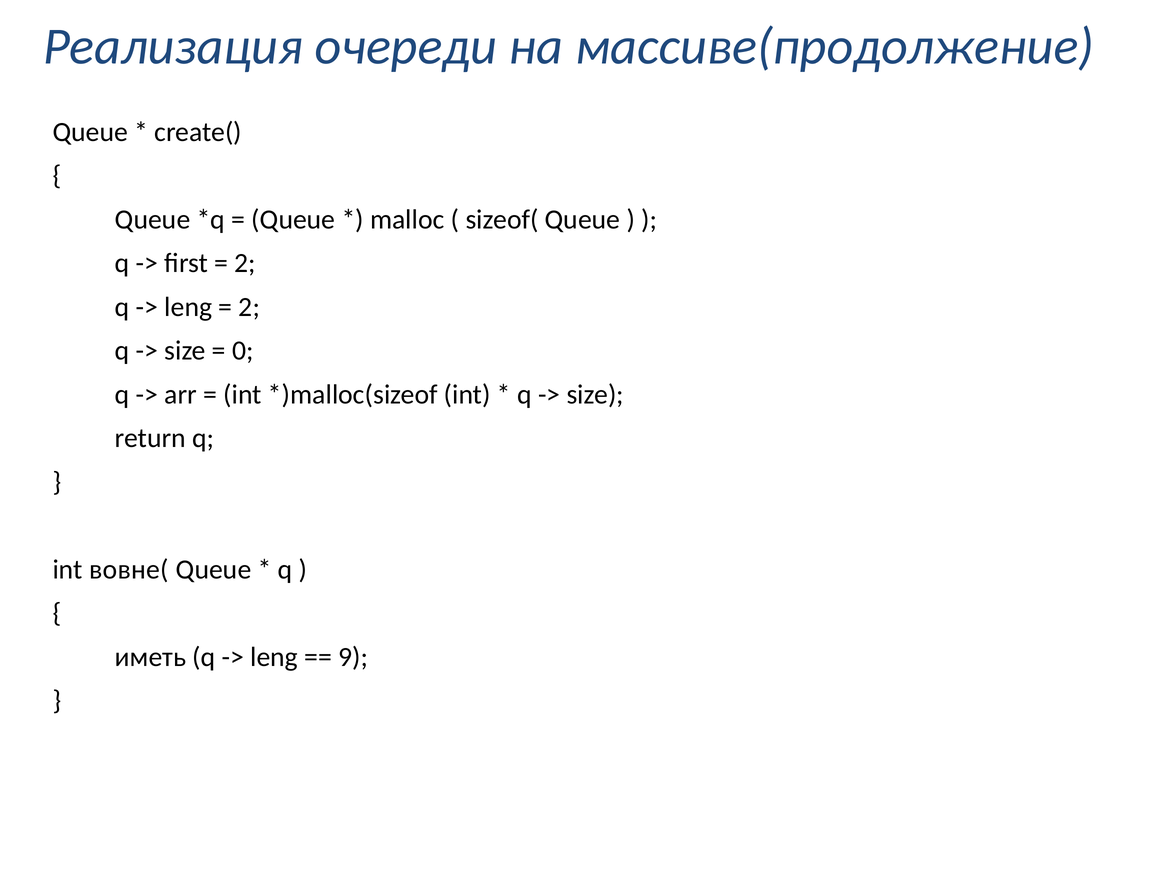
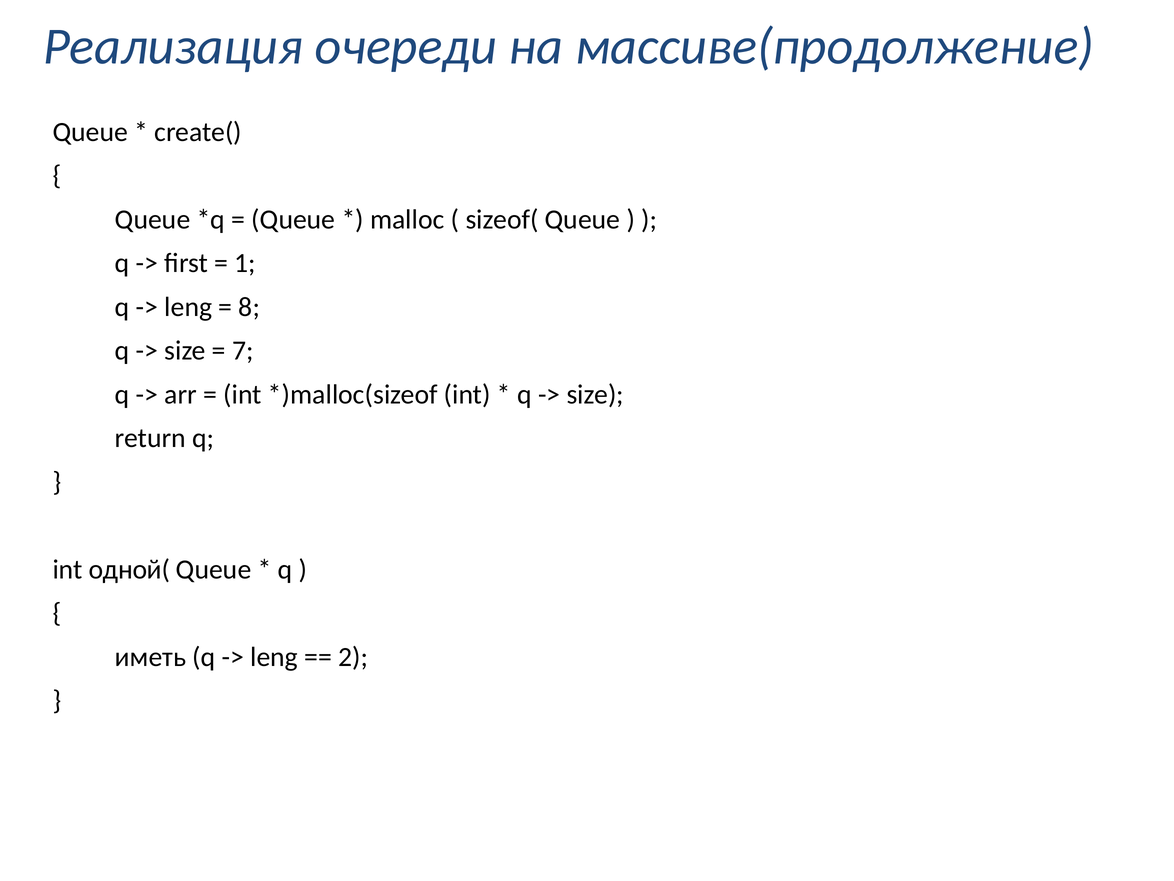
2: 2 -> 1 (245, 263)
2: 2 -> 8 (249, 307)
0: 0 -> 7 (243, 350)
вовне(: вовне( -> одной( (129, 569)
9: 9 -> 2 (353, 657)
